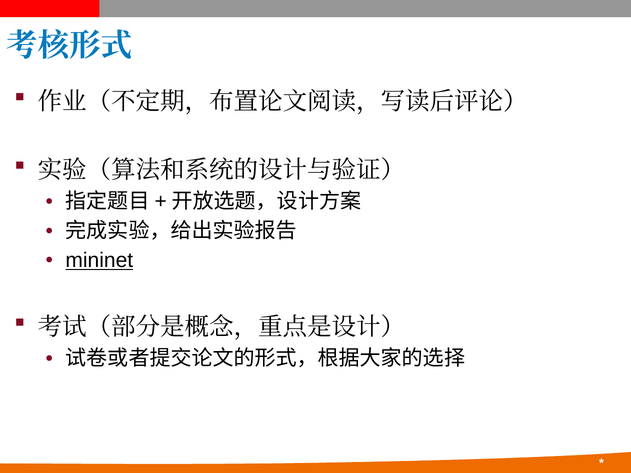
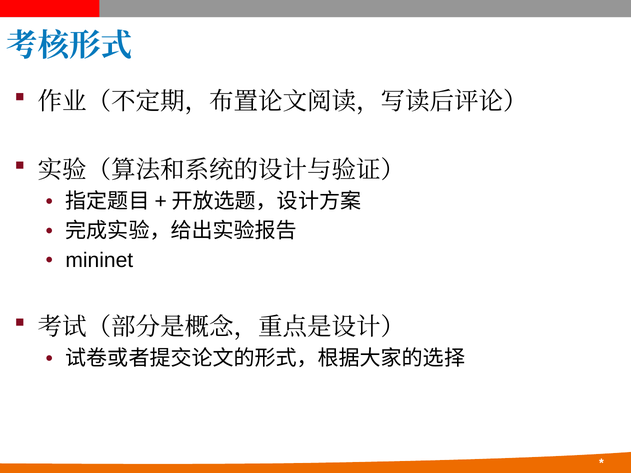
mininet underline: present -> none (99, 261)
